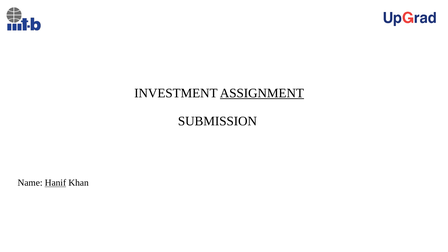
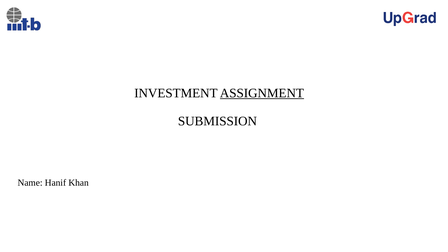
Hanif underline: present -> none (55, 183)
